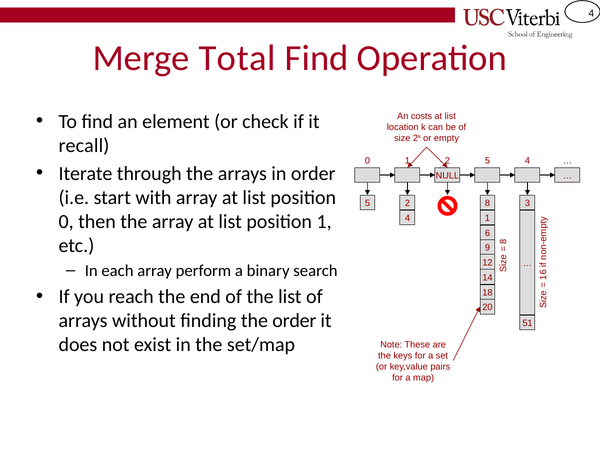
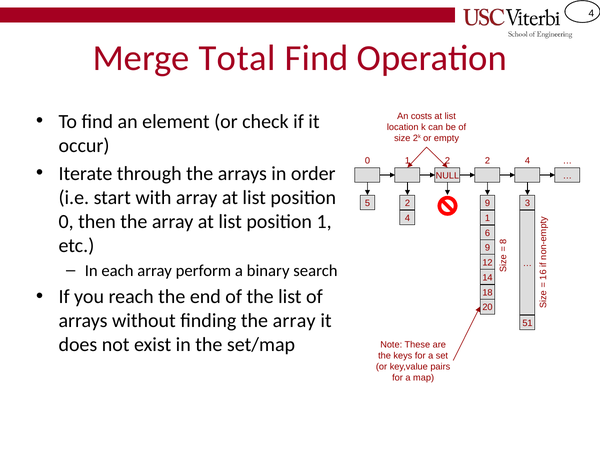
recall: recall -> occur (84, 145)
5: 5 -> 2 (487, 161)
2 8: 8 -> 9 (487, 203)
finding the order: order -> array (294, 321)
